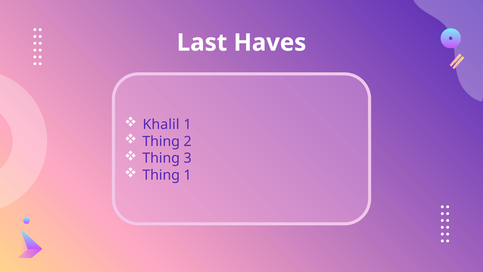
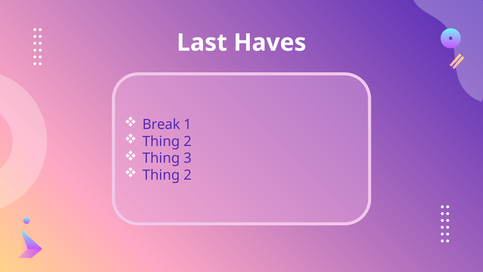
Khalil: Khalil -> Break (161, 124)
1: 1 -> 2 (188, 175)
